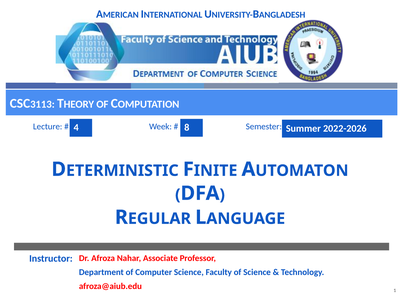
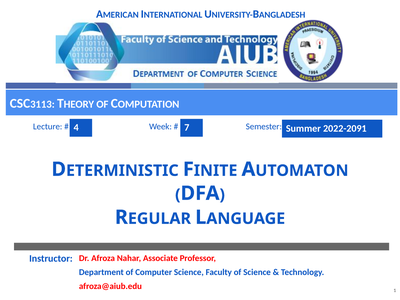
8: 8 -> 7 (187, 128)
2022-2026: 2022-2026 -> 2022-2091 (345, 128)
